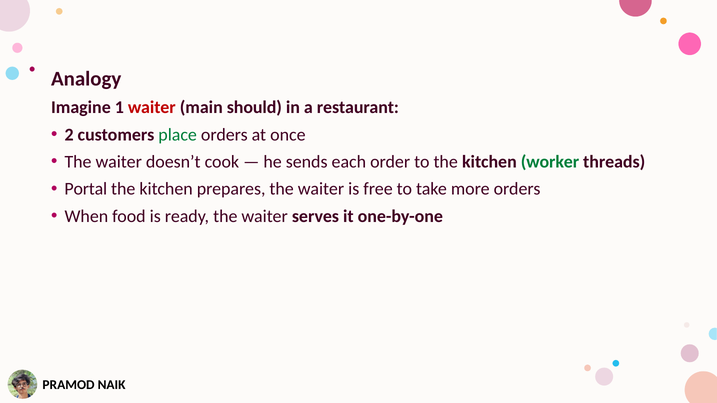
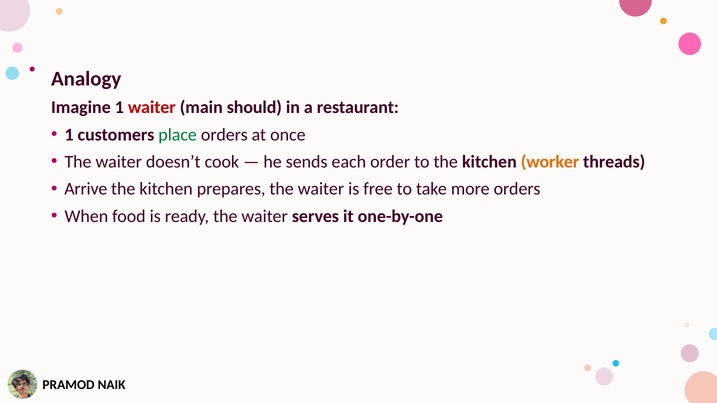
2: 2 -> 1 (69, 135)
worker colour: green -> orange (550, 162)
Portal: Portal -> Arrive (86, 189)
